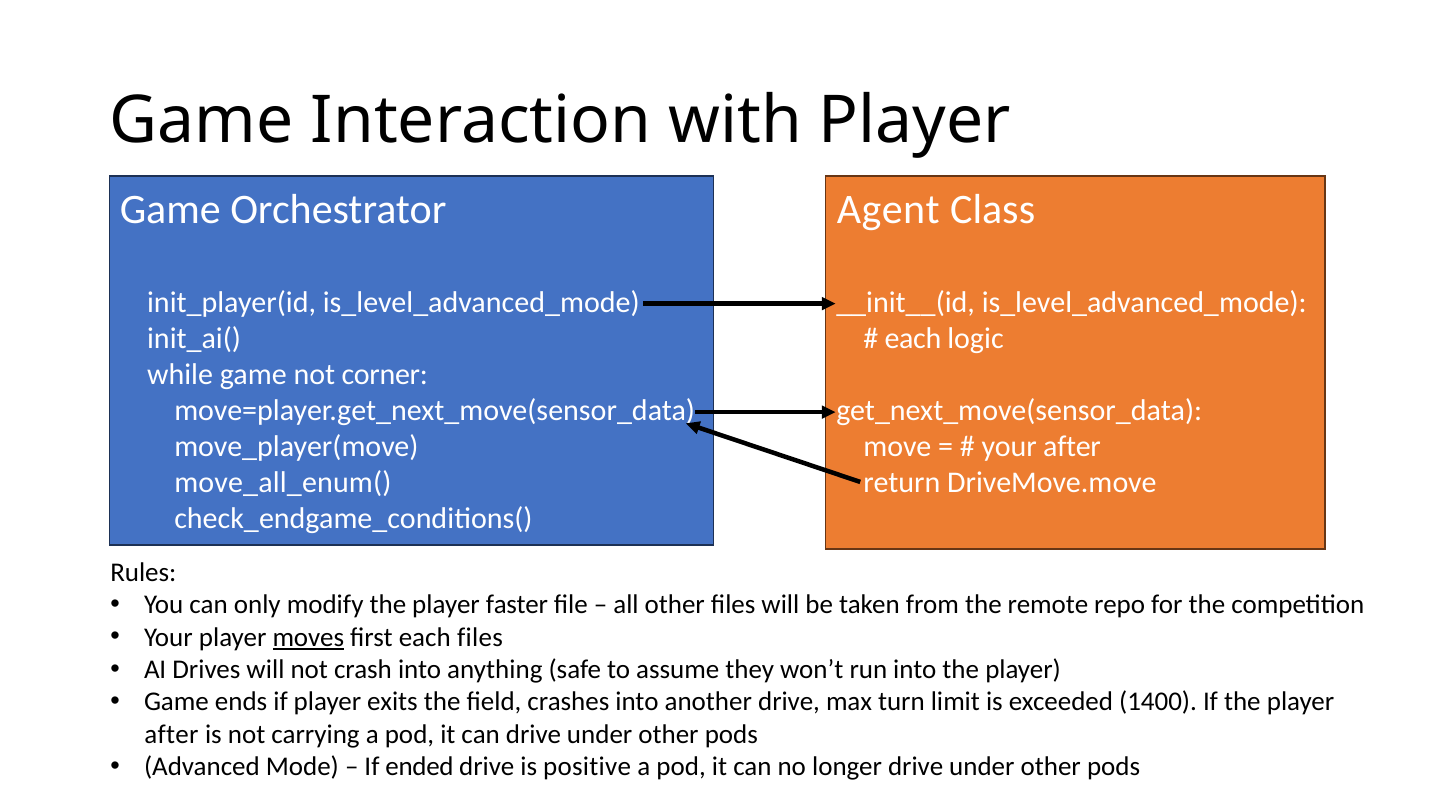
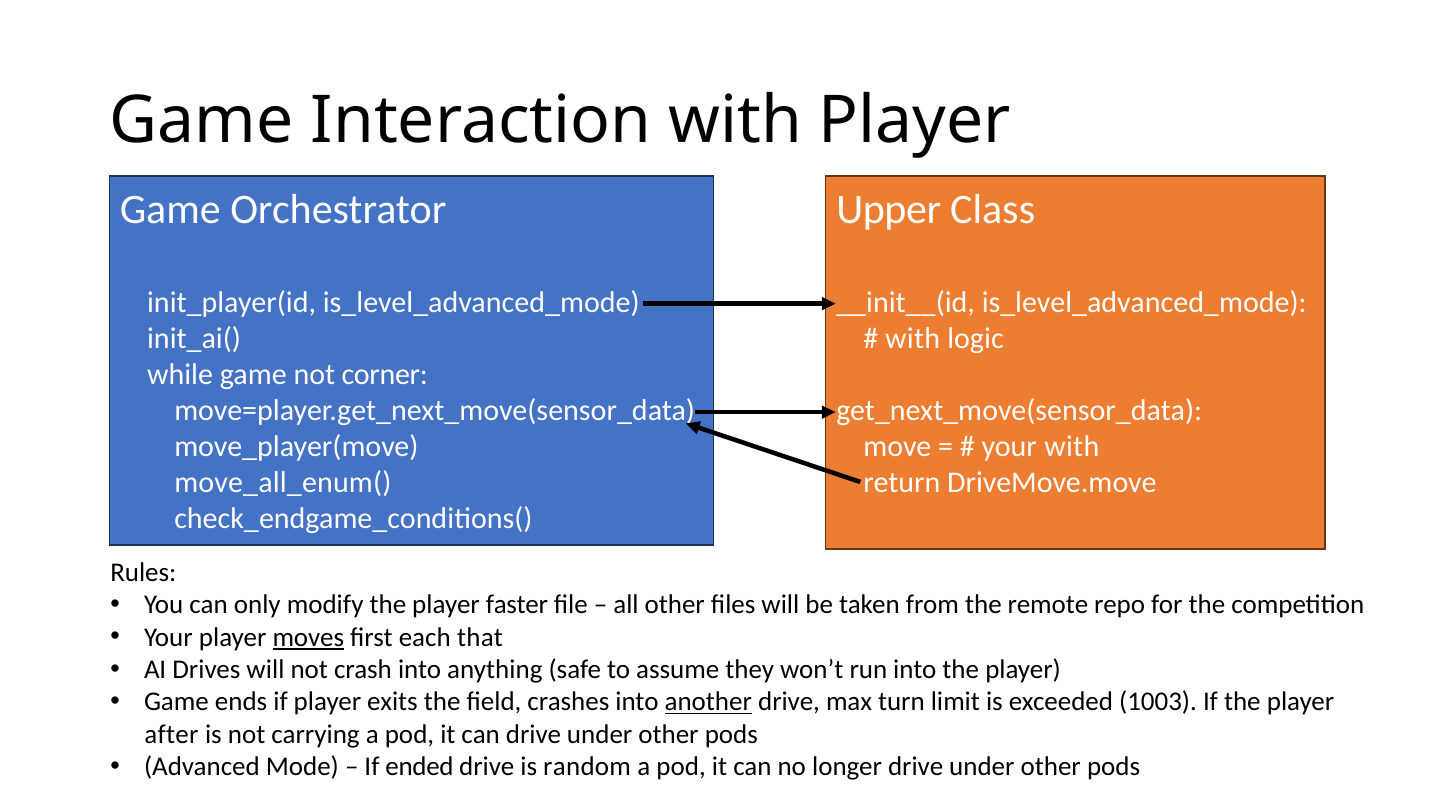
Agent: Agent -> Upper (889, 210)
each: each -> with (913, 338)
your after: after -> with (1072, 446)
each files: files -> that (480, 637)
another underline: none -> present (708, 702)
1400: 1400 -> 1003 (1158, 702)
positive: positive -> random (587, 767)
